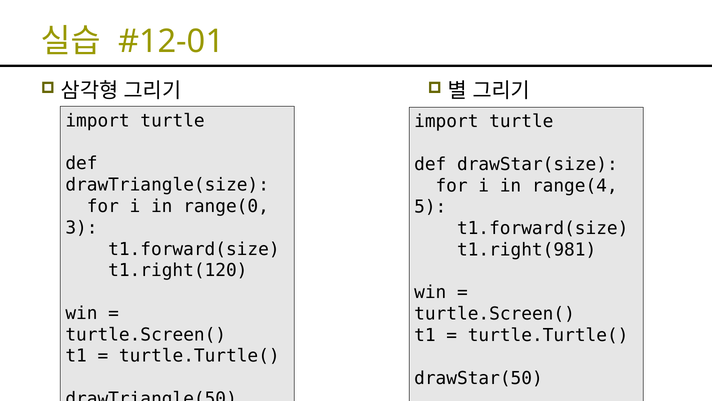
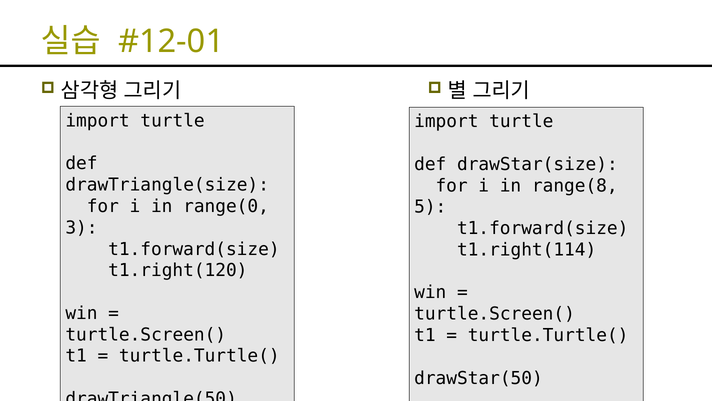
range(4: range(4 -> range(8 (575, 185)
t1.right(981: t1.right(981 -> t1.right(114 (527, 250)
